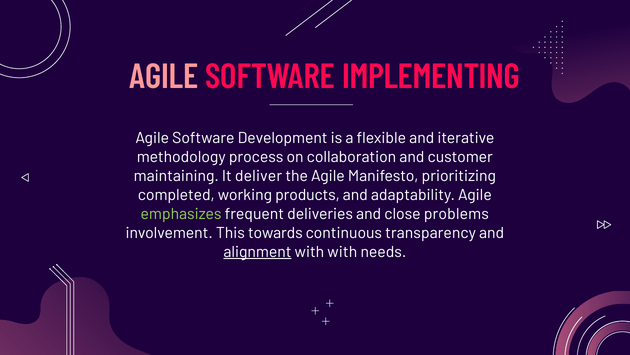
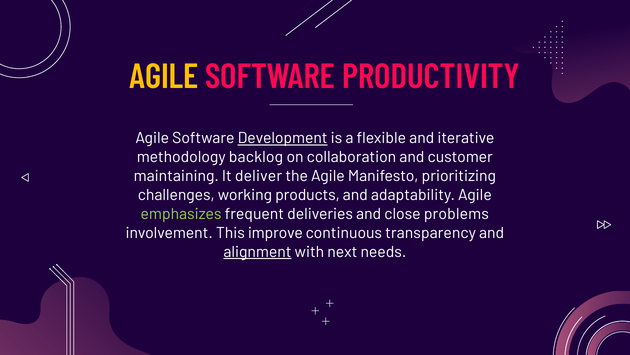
AGILE colour: pink -> yellow (164, 76)
IMPLEMENTING: IMPLEMENTING -> PRODUCTIVITY (431, 76)
Development underline: none -> present (283, 138)
process: process -> backlog (256, 157)
completed: completed -> challenges (176, 195)
towards: towards -> improve (275, 233)
with with: with -> next (342, 251)
